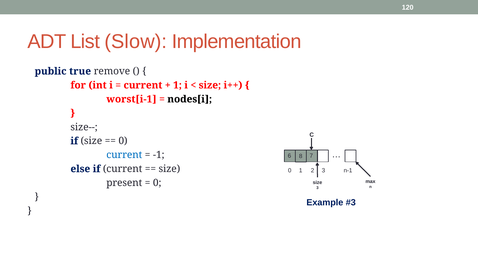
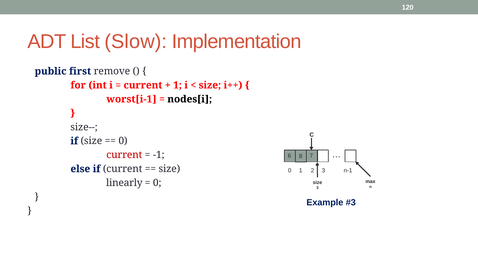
true: true -> first (80, 71)
current colour: blue -> red (124, 155)
present: present -> linearly (124, 183)
